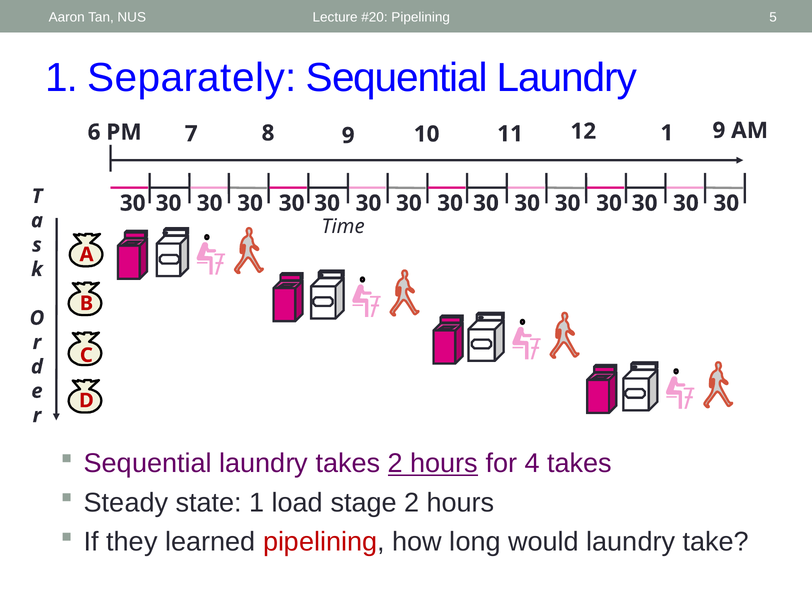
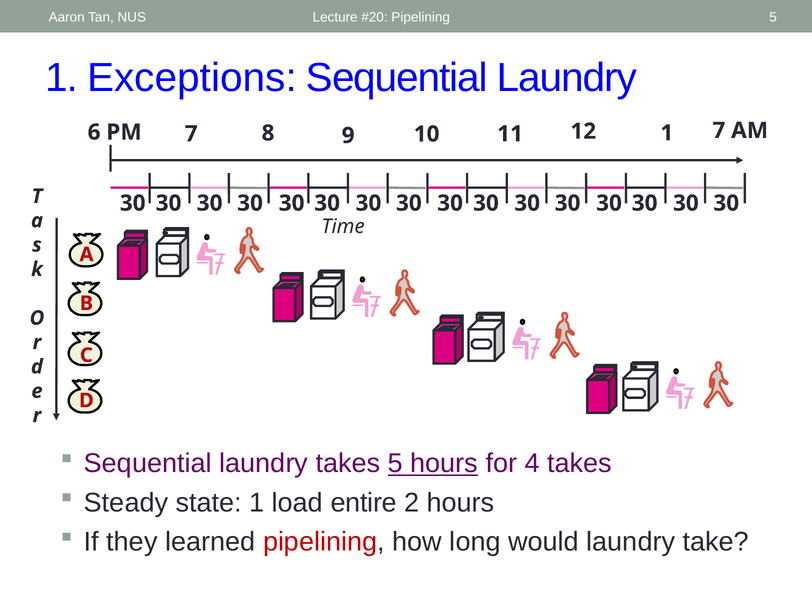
Separately: Separately -> Exceptions (192, 78)
1 9: 9 -> 7 (719, 130)
takes 2: 2 -> 5 (395, 463)
stage: stage -> entire (364, 503)
